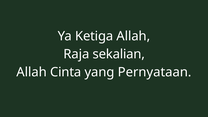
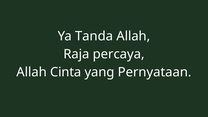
Ketiga: Ketiga -> Tanda (94, 36)
sekalian: sekalian -> percaya (119, 54)
